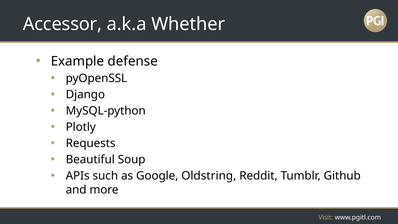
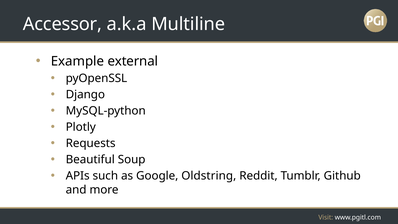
Whether: Whether -> Multiline (188, 24)
defense: defense -> external (133, 61)
